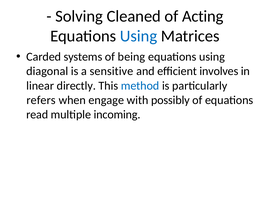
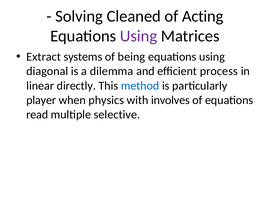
Using colour: blue -> purple (139, 36)
Carded: Carded -> Extract (44, 57)
sensitive: sensitive -> dilemma (111, 71)
involves: involves -> process (219, 71)
refers: refers -> player (41, 100)
engage: engage -> physics (106, 100)
possibly: possibly -> involves (170, 100)
incoming: incoming -> selective (117, 114)
